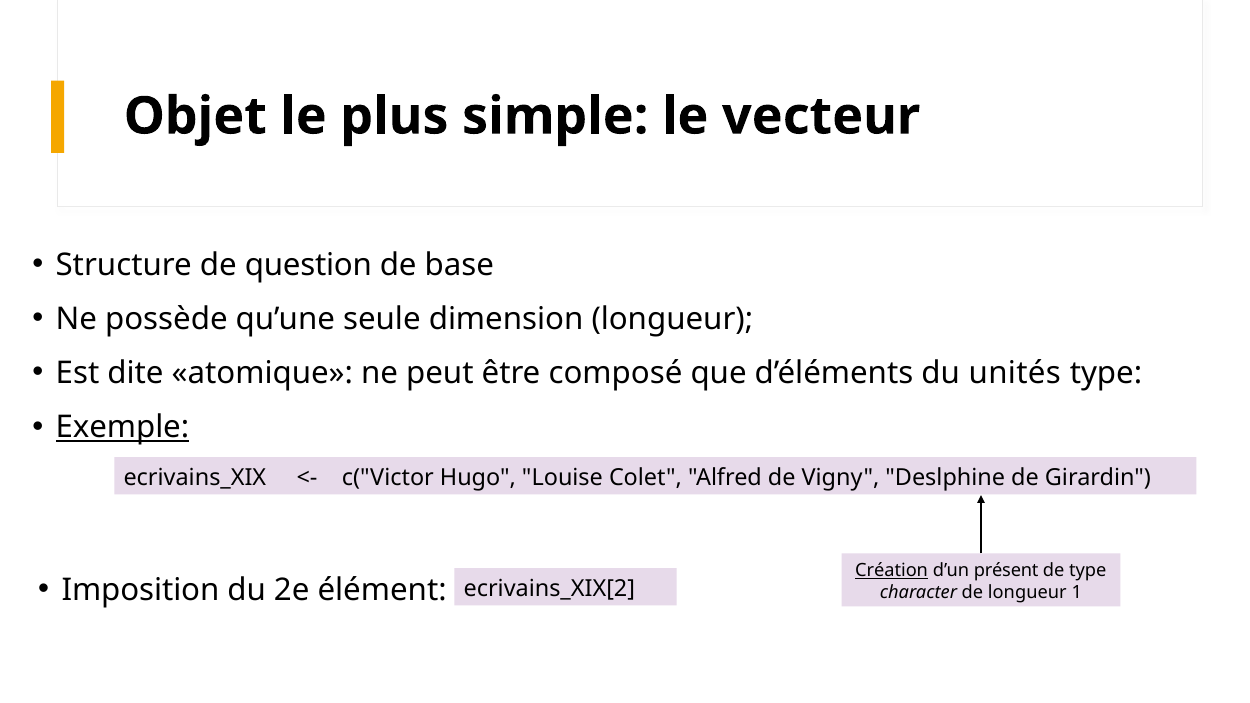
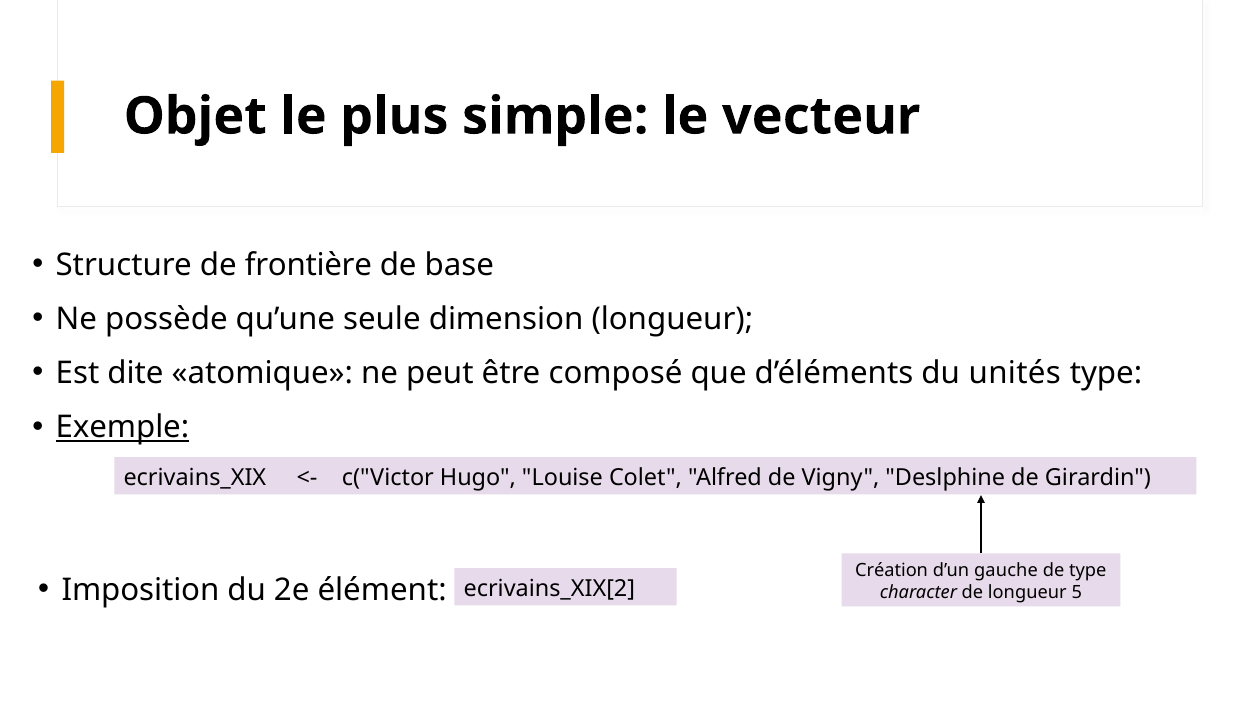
question: question -> frontière (308, 265)
Création underline: present -> none (892, 570)
présent: présent -> gauche (1006, 570)
1: 1 -> 5 (1077, 592)
